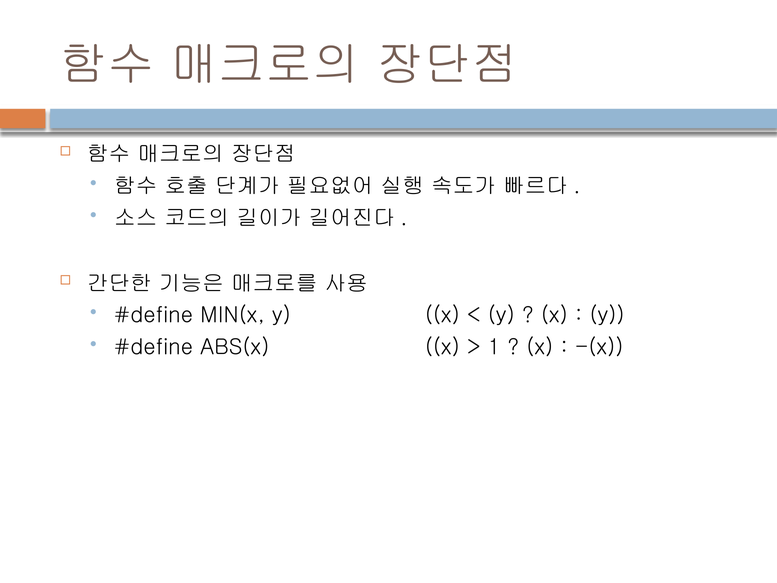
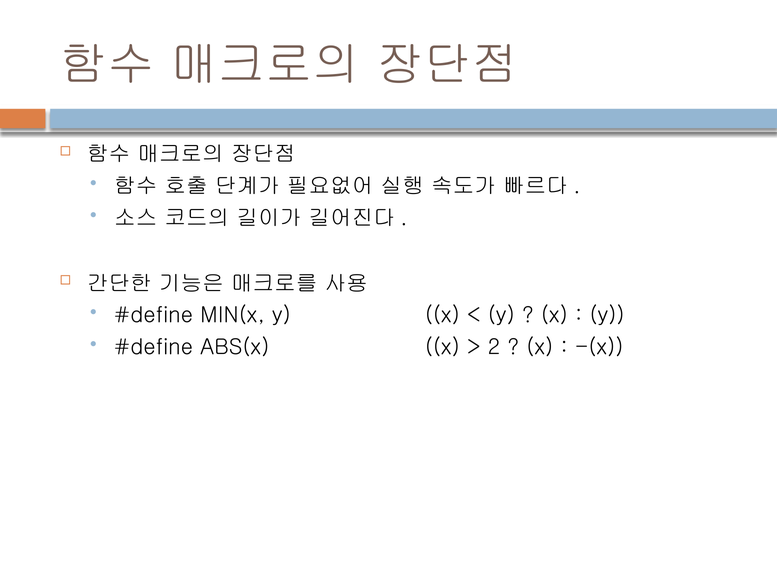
1: 1 -> 2 (494, 347)
